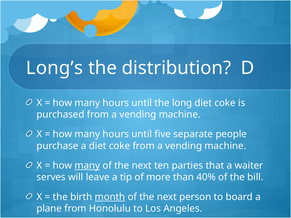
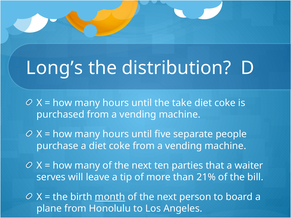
long: long -> take (182, 103)
many underline: present -> none (87, 166)
40%: 40% -> 21% (206, 177)
